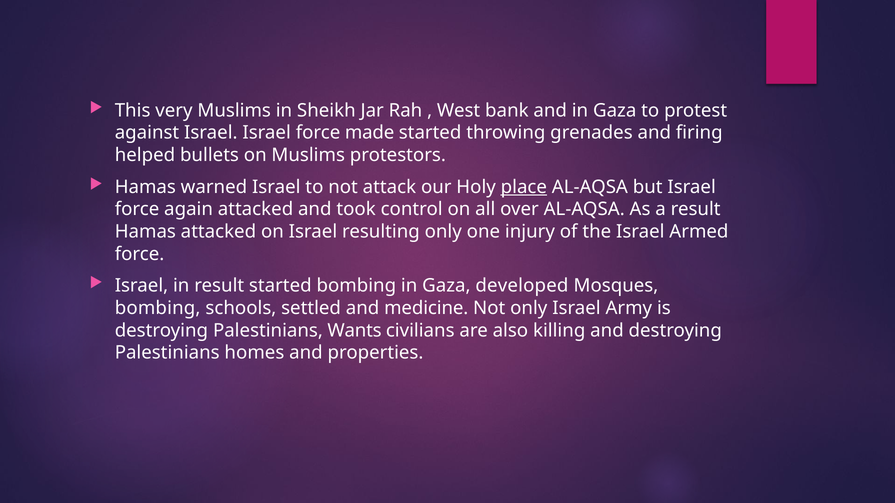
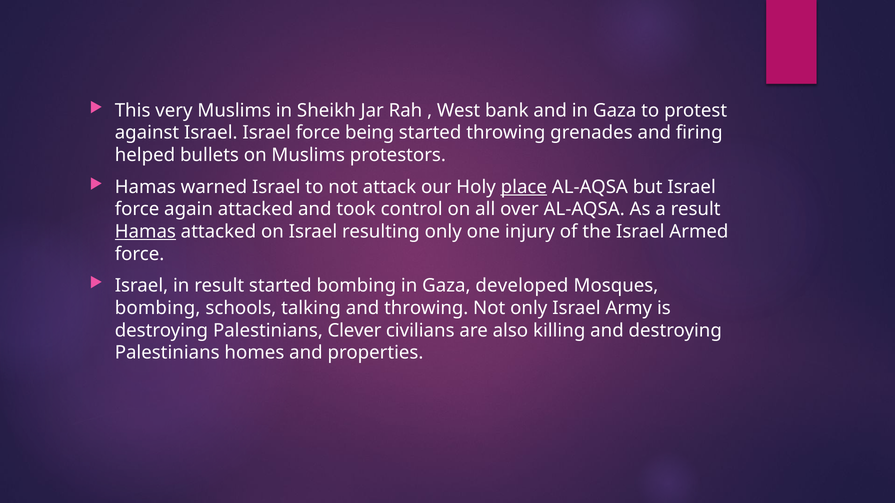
made: made -> being (370, 133)
Hamas underline: none -> present (145, 232)
settled: settled -> talking (311, 308)
and medicine: medicine -> throwing (426, 308)
Wants: Wants -> Clever (355, 331)
